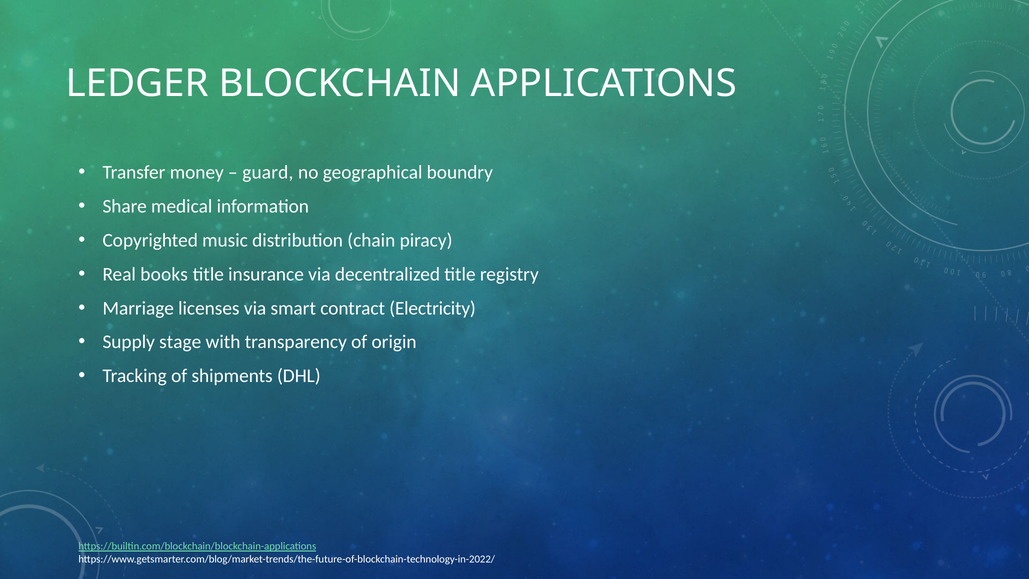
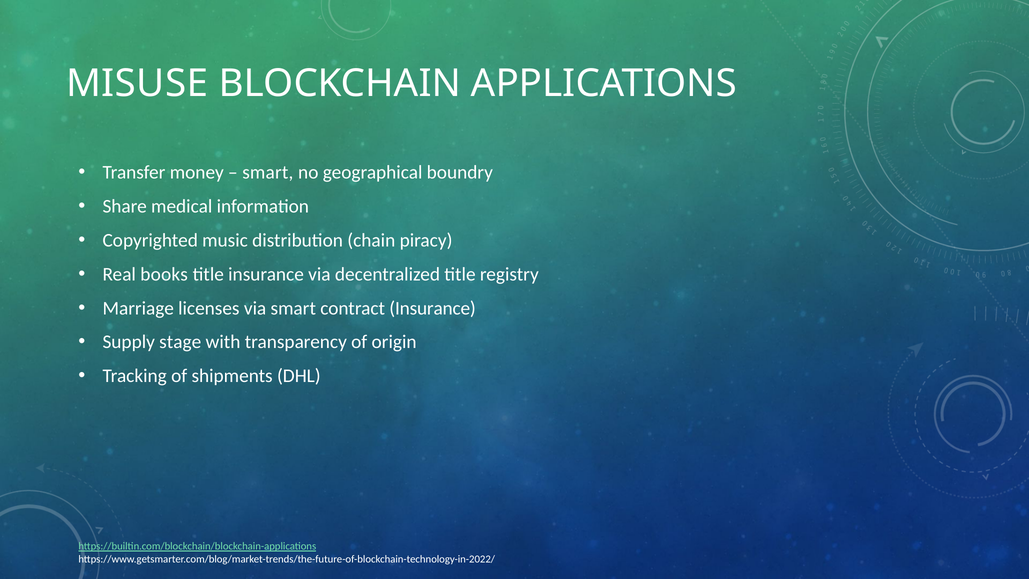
LEDGER: LEDGER -> MISUSE (137, 84)
guard: guard -> smart (268, 173)
contract Electricity: Electricity -> Insurance (433, 308)
